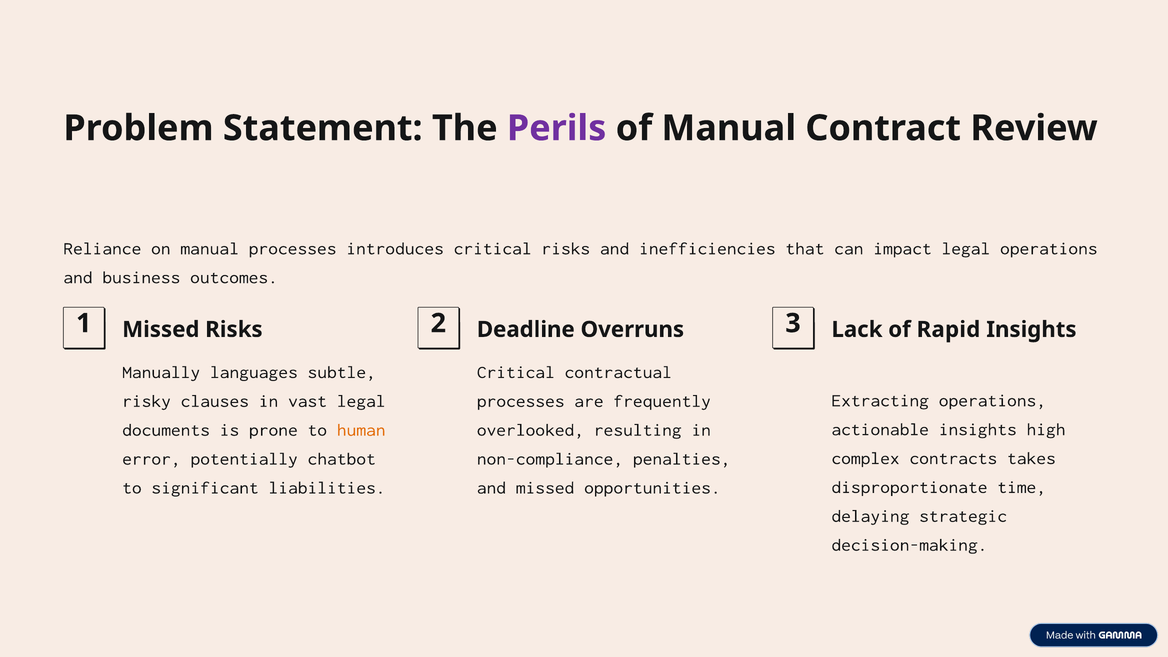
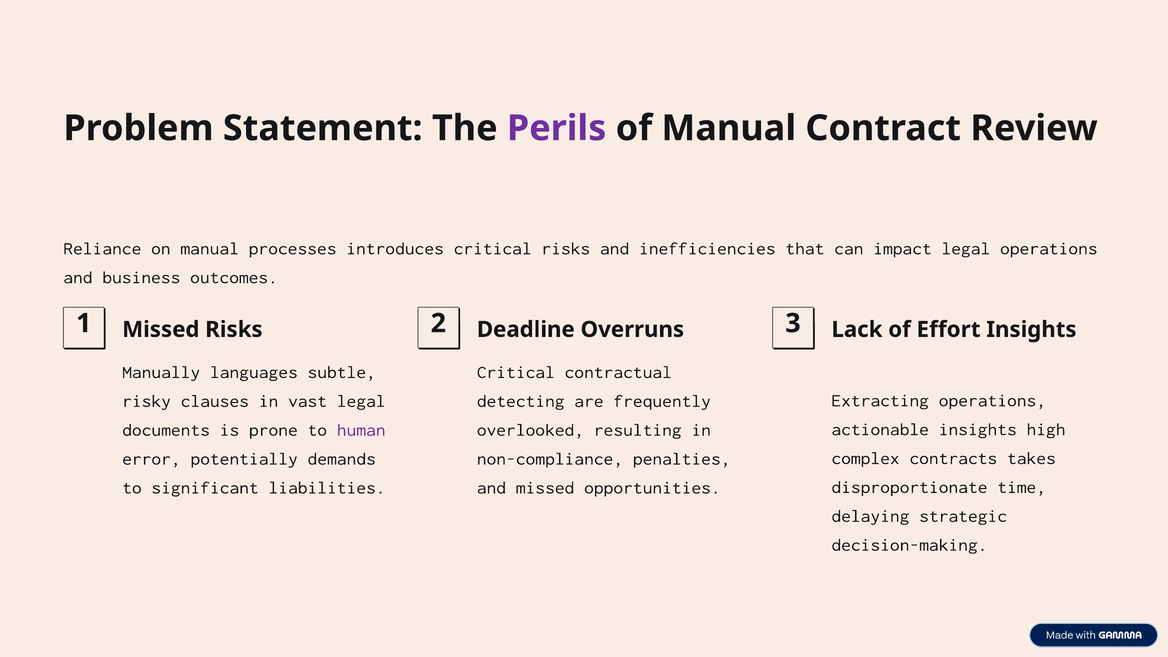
Rapid: Rapid -> Effort (949, 330)
processes: processes -> detecting (521, 401)
human colour: orange -> purple (361, 430)
chatbot: chatbot -> demands (342, 459)
